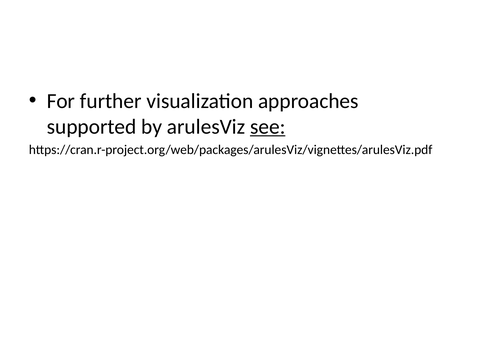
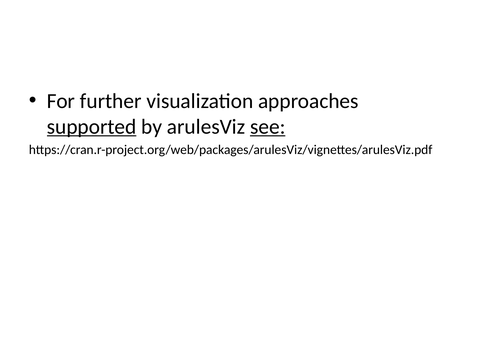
supported underline: none -> present (92, 127)
